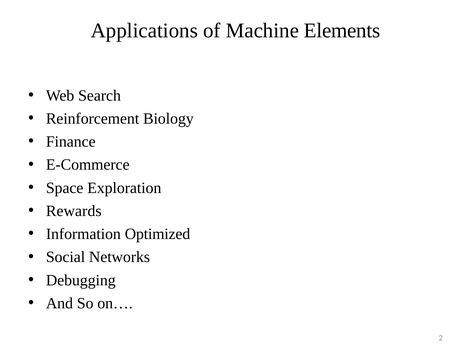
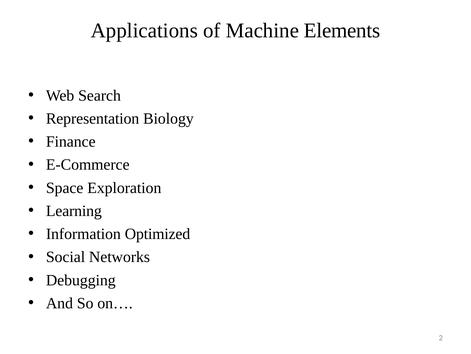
Reinforcement: Reinforcement -> Representation (93, 118)
Rewards: Rewards -> Learning (74, 210)
